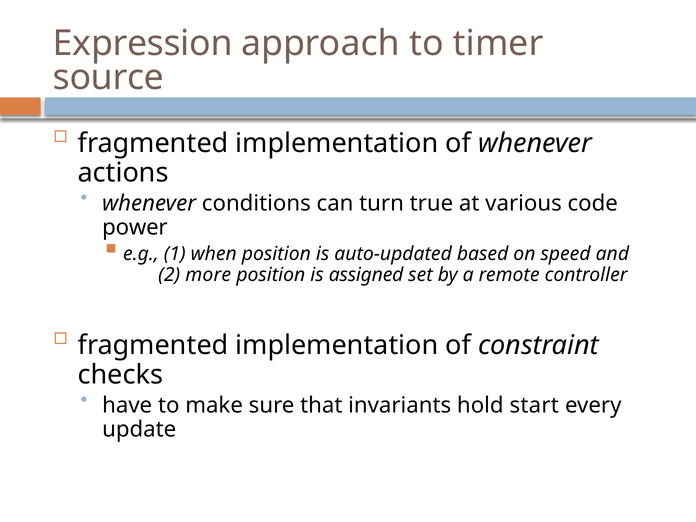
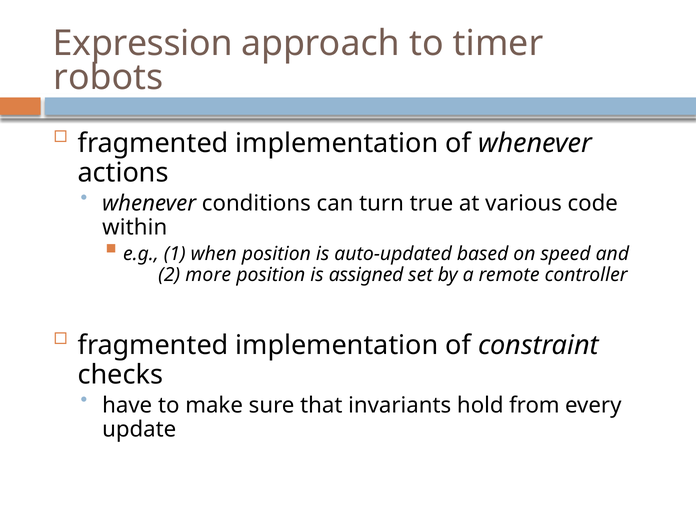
source: source -> robots (108, 78)
power: power -> within (135, 227)
start: start -> from (534, 405)
